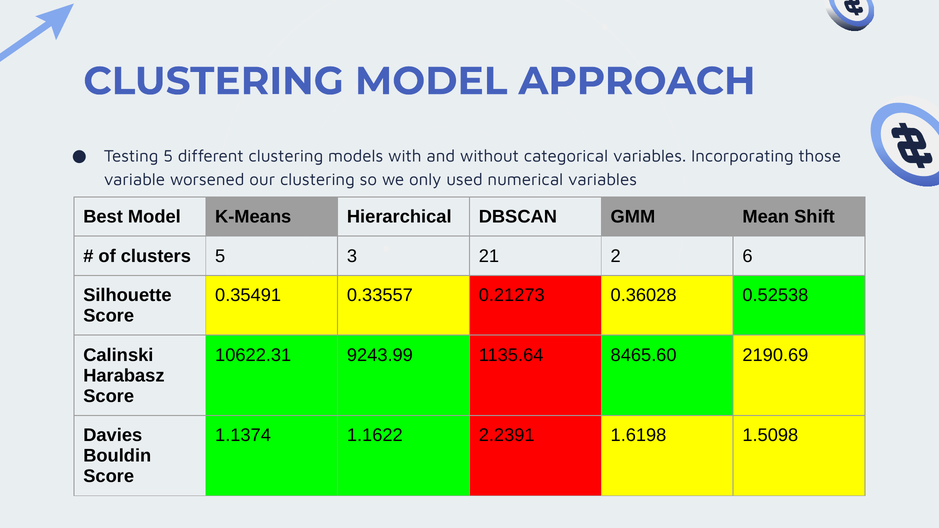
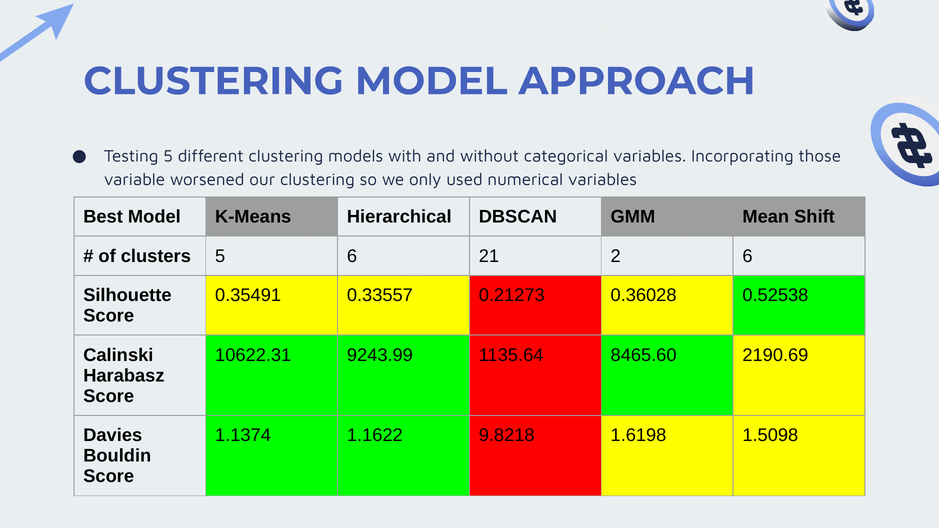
5 3: 3 -> 6 (352, 256)
2.2391: 2.2391 -> 9.8218 (507, 436)
